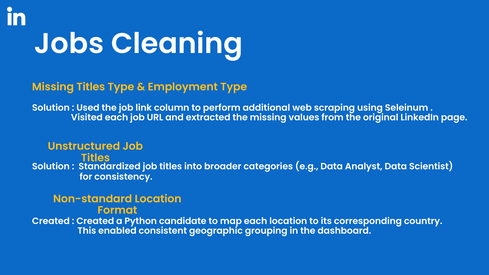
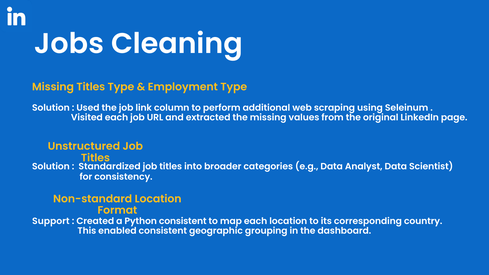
Created: Created -> Support (51, 221)
Python candidate: candidate -> consistent (183, 221)
